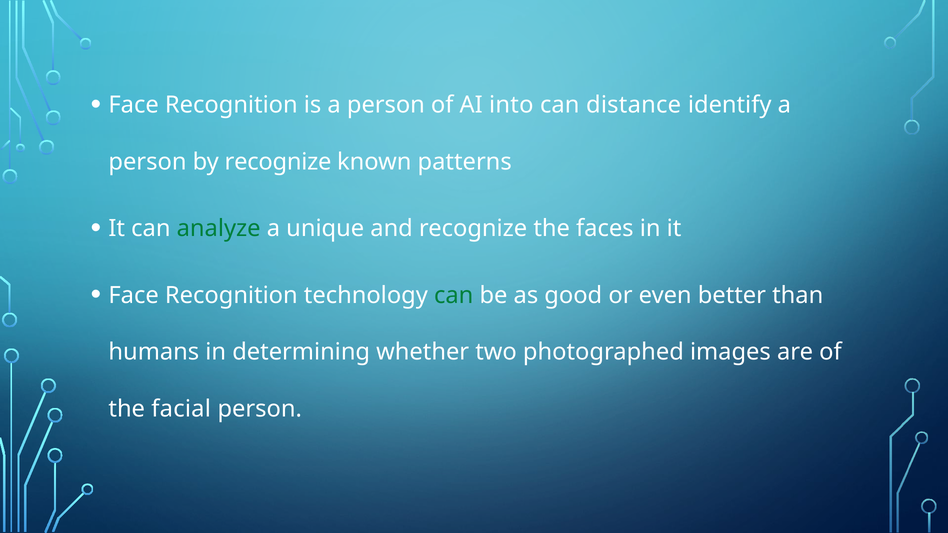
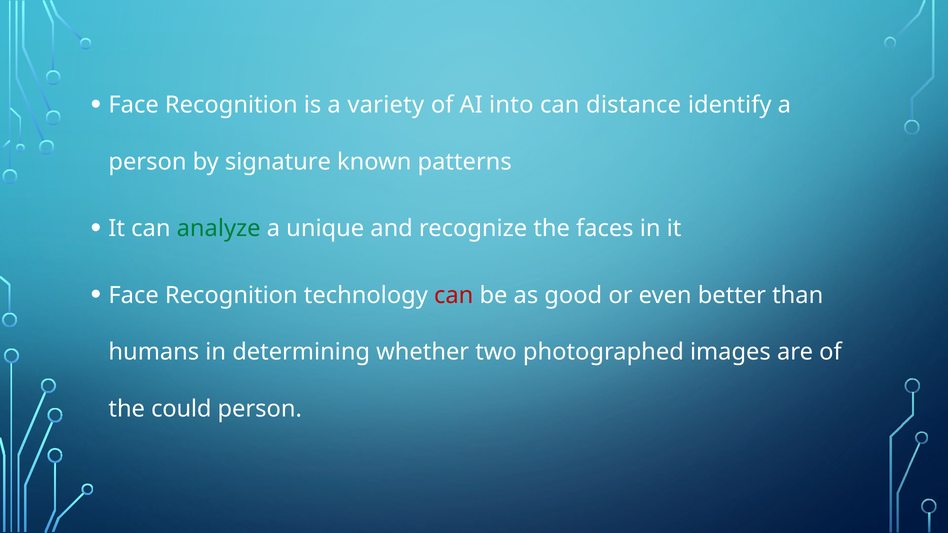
is a person: person -> variety (386, 105)
by recognize: recognize -> signature (278, 162)
can colour: green -> red (454, 295)
facial: facial -> could (181, 409)
